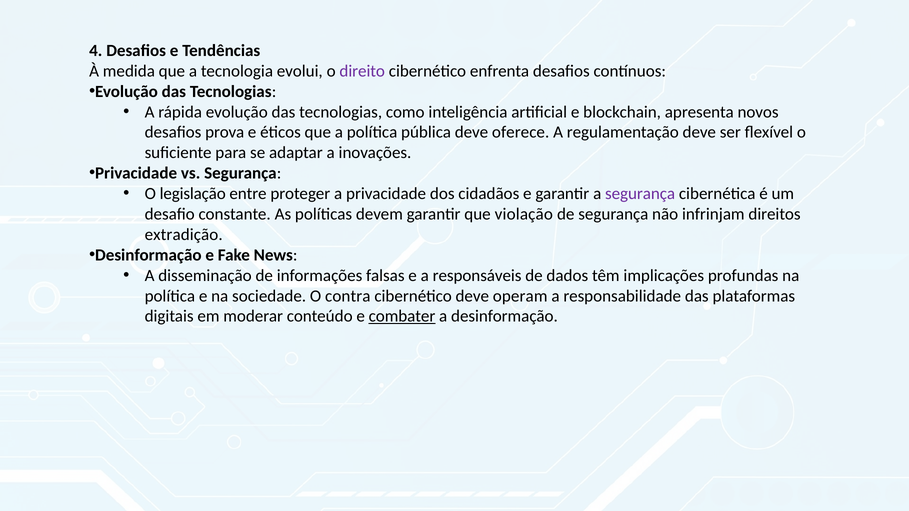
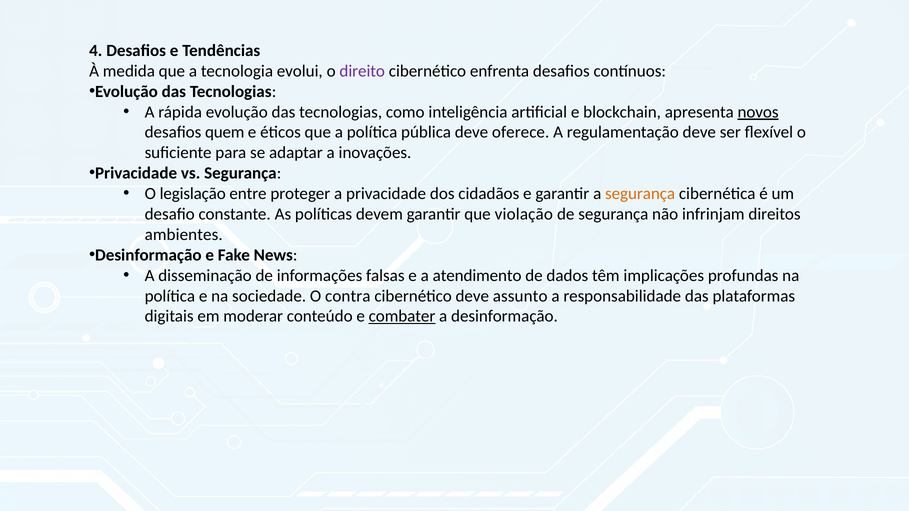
novos underline: none -> present (758, 112)
prova: prova -> quem (225, 132)
segurança colour: purple -> orange (640, 194)
extradição: extradição -> ambientes (184, 235)
responsáveis: responsáveis -> atendimento (477, 276)
operam: operam -> assunto (520, 296)
